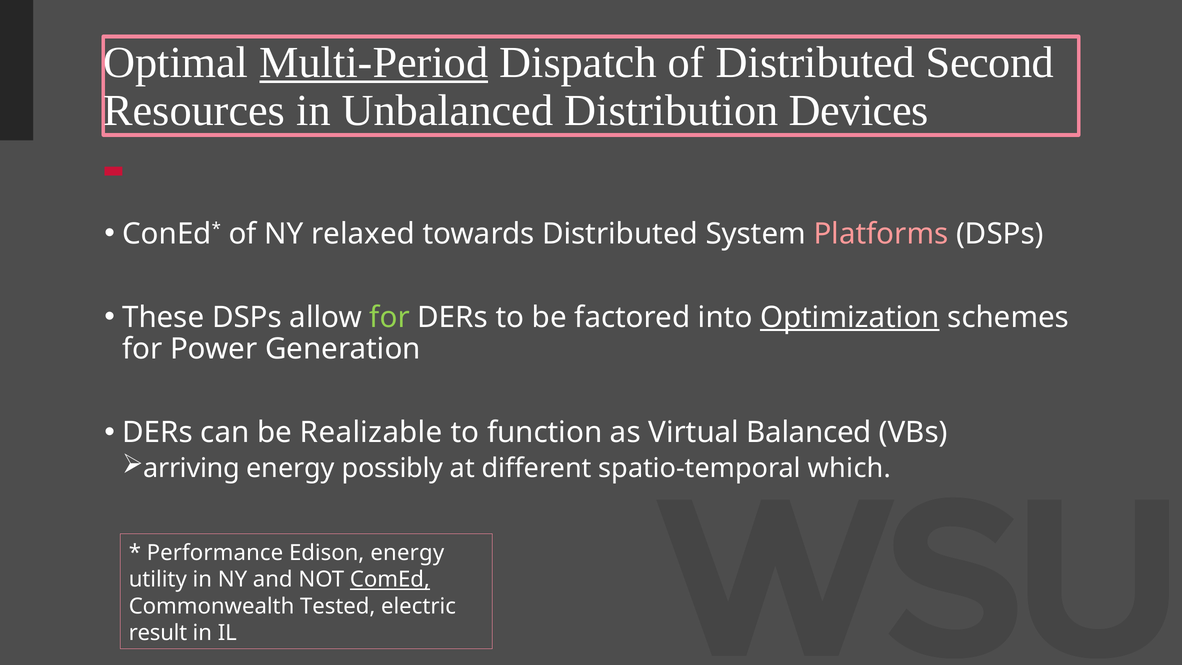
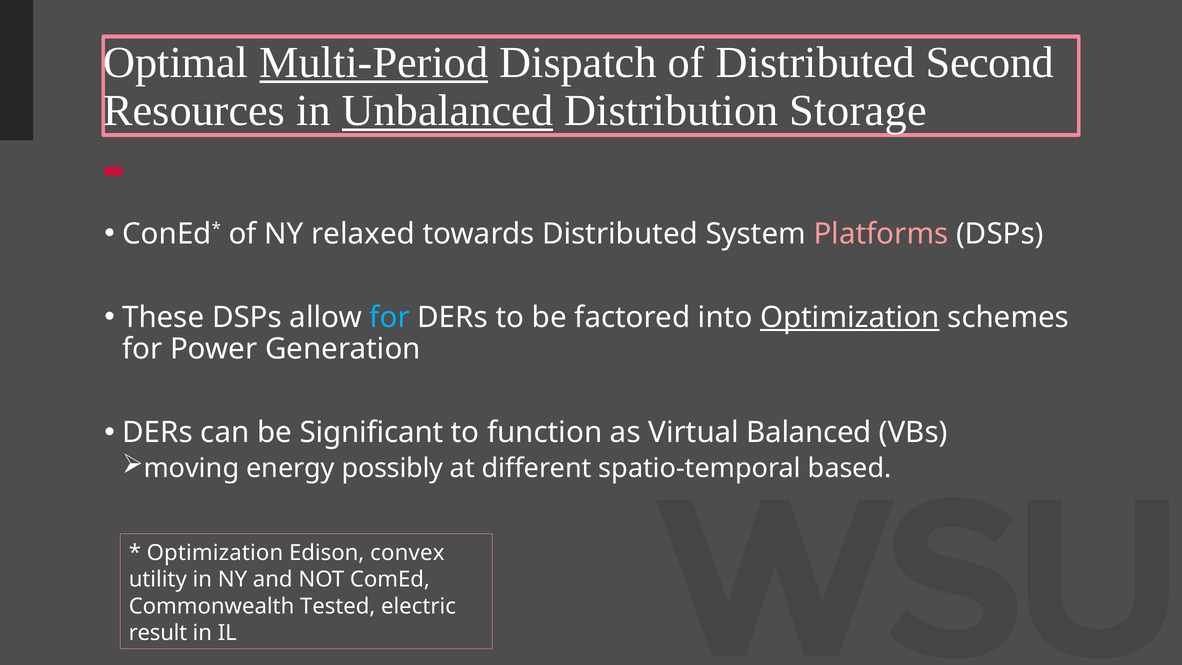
Unbalanced underline: none -> present (447, 111)
Devices: Devices -> Storage (858, 111)
for colour: light green -> light blue (390, 317)
Realizable: Realizable -> Significant (371, 433)
arriving: arriving -> moving (191, 468)
which: which -> based (850, 468)
Performance: Performance -> Optimization (215, 553)
Edison energy: energy -> convex (407, 553)
ComEd underline: present -> none (390, 580)
